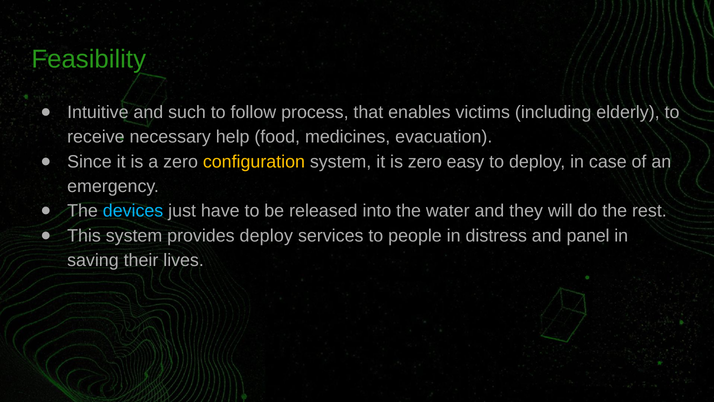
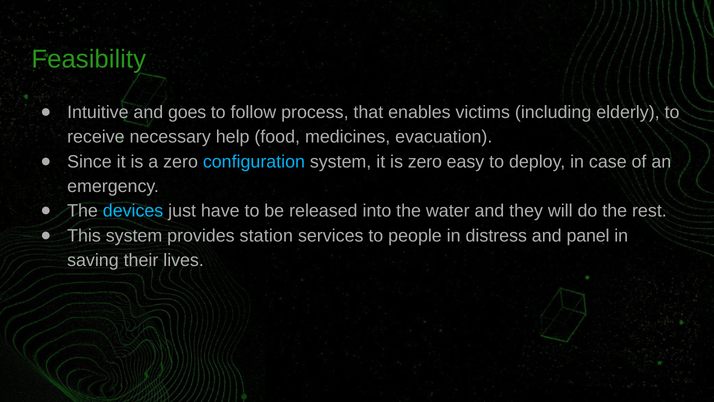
such: such -> goes (187, 112)
configuration colour: yellow -> light blue (254, 162)
provides deploy: deploy -> station (266, 235)
